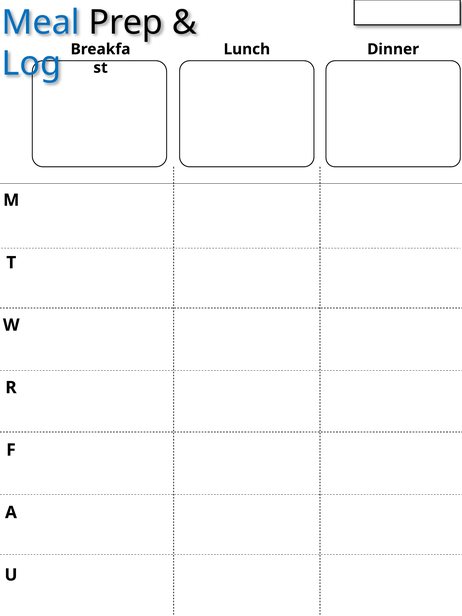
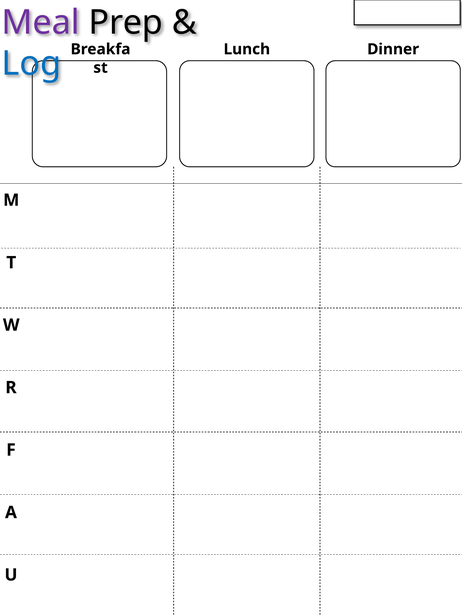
Meal colour: blue -> purple (41, 23)
